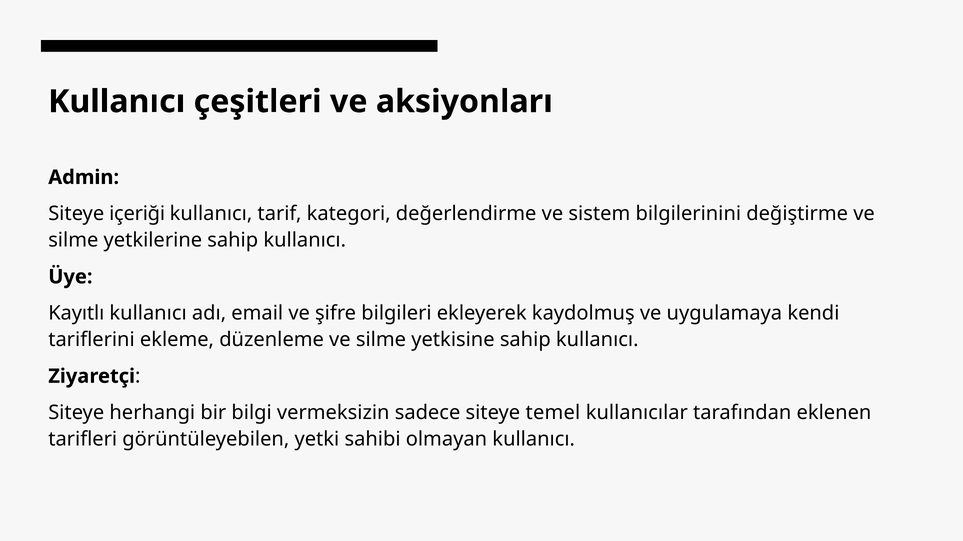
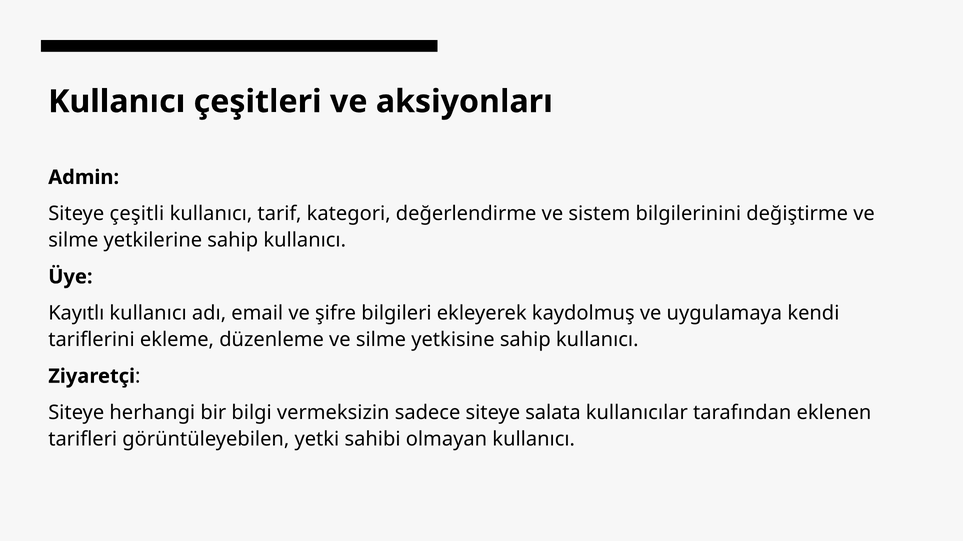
içeriği: içeriği -> çeşitli (137, 214)
temel: temel -> salata (553, 413)
